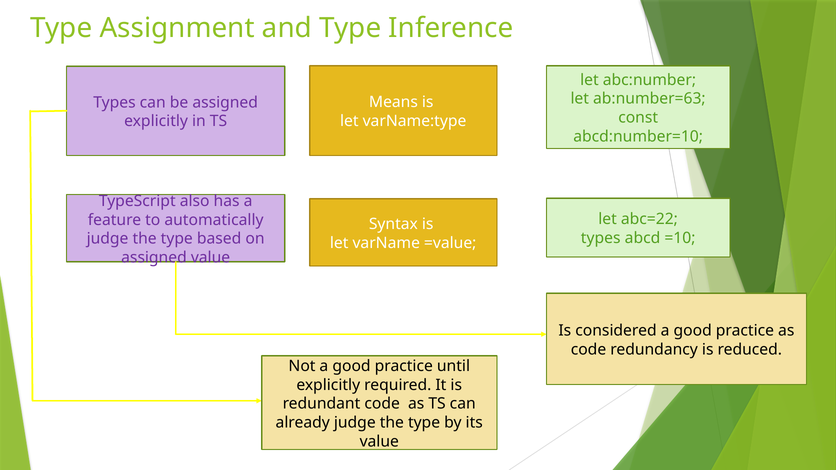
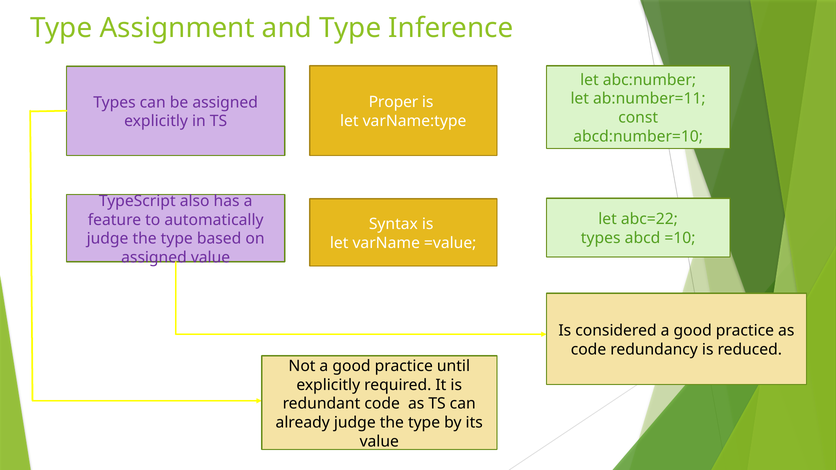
ab:number=63: ab:number=63 -> ab:number=11 (649, 99)
Means: Means -> Proper (393, 102)
